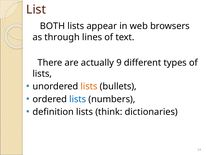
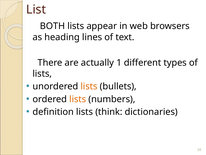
through: through -> heading (62, 37)
9: 9 -> 1 (119, 62)
lists colour: blue -> orange (78, 99)
